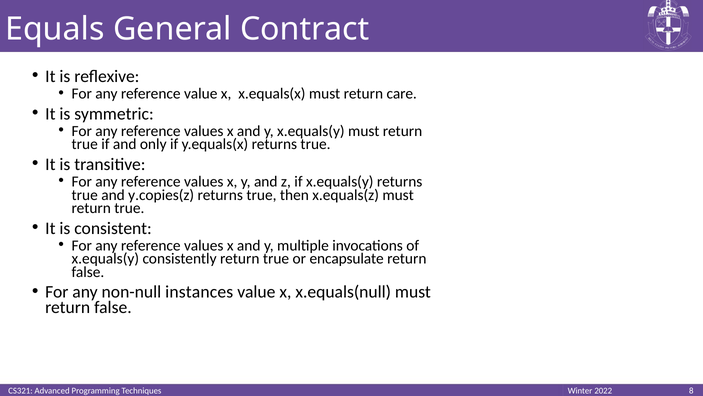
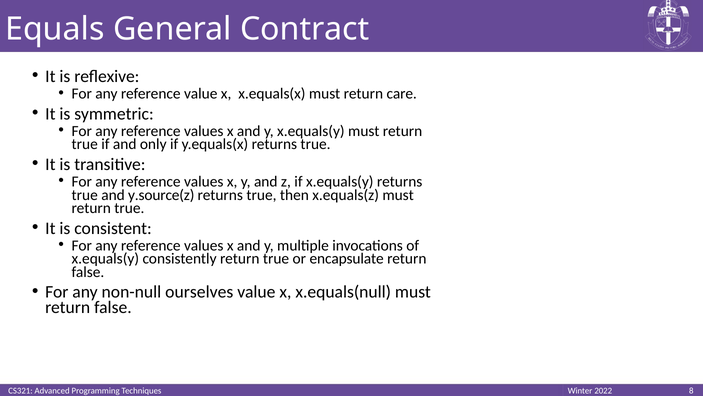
y.copies(z: y.copies(z -> y.source(z (161, 195)
instances: instances -> ourselves (199, 292)
